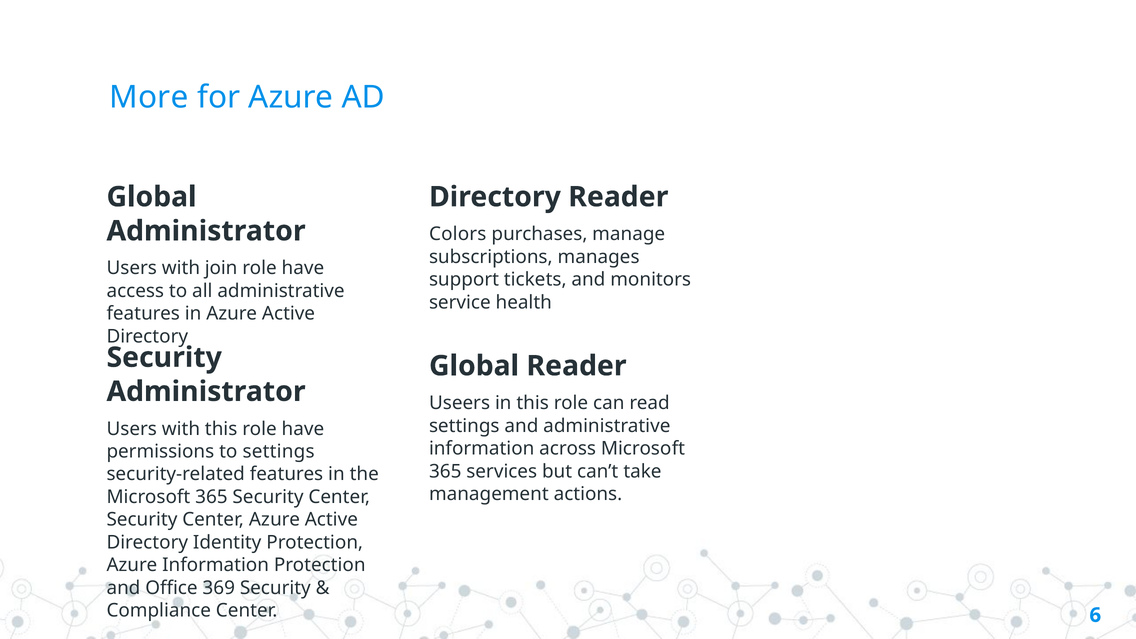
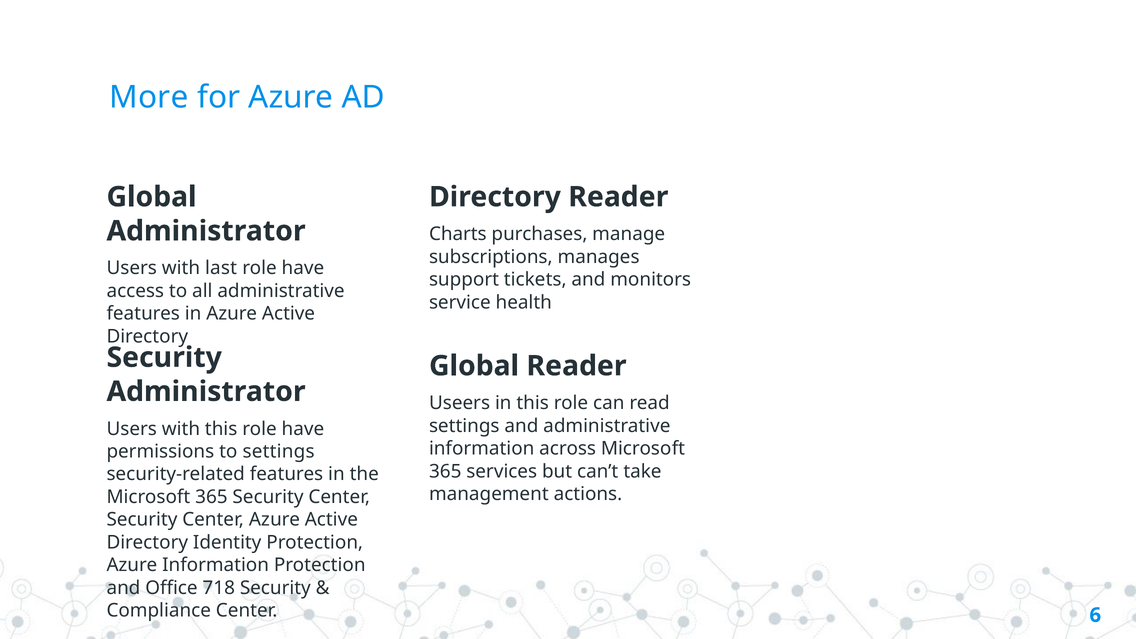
Colors: Colors -> Charts (458, 234)
join: join -> last (221, 268)
369: 369 -> 718 (219, 588)
